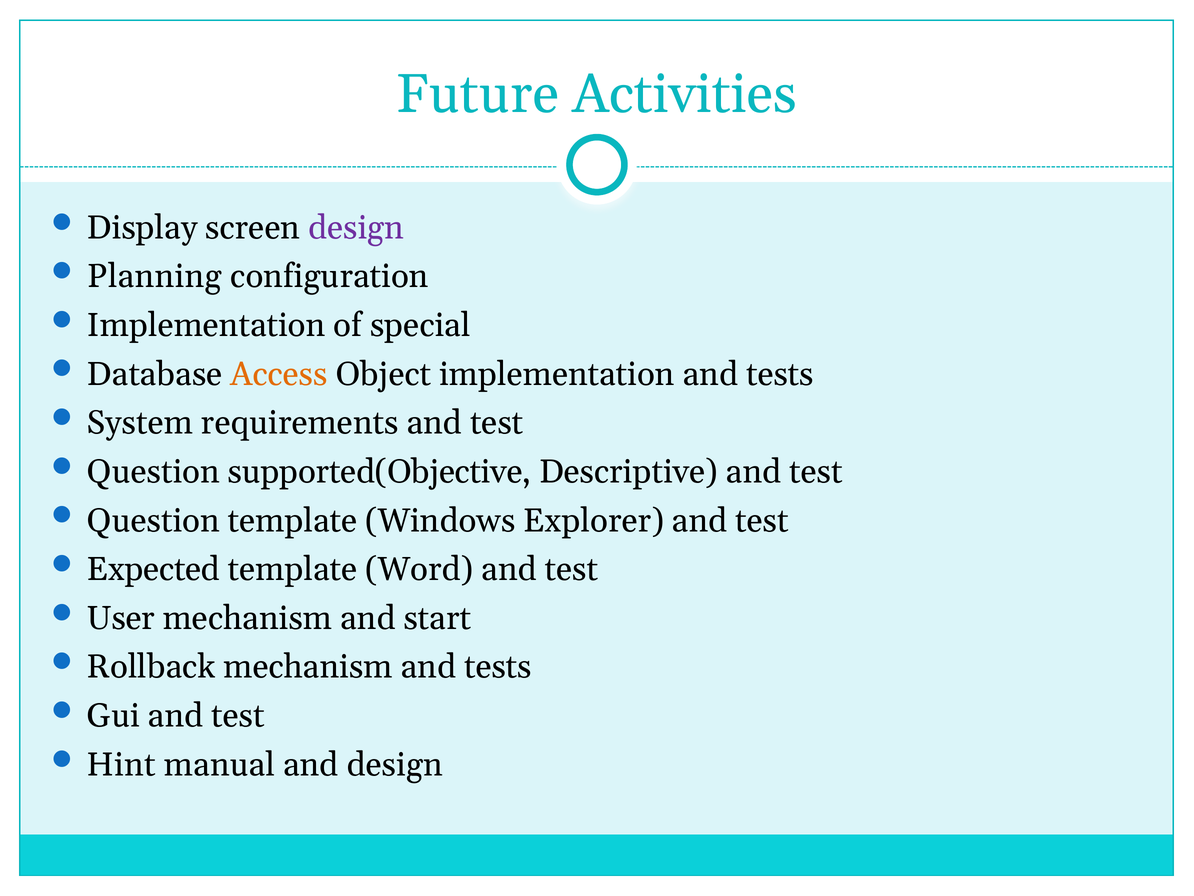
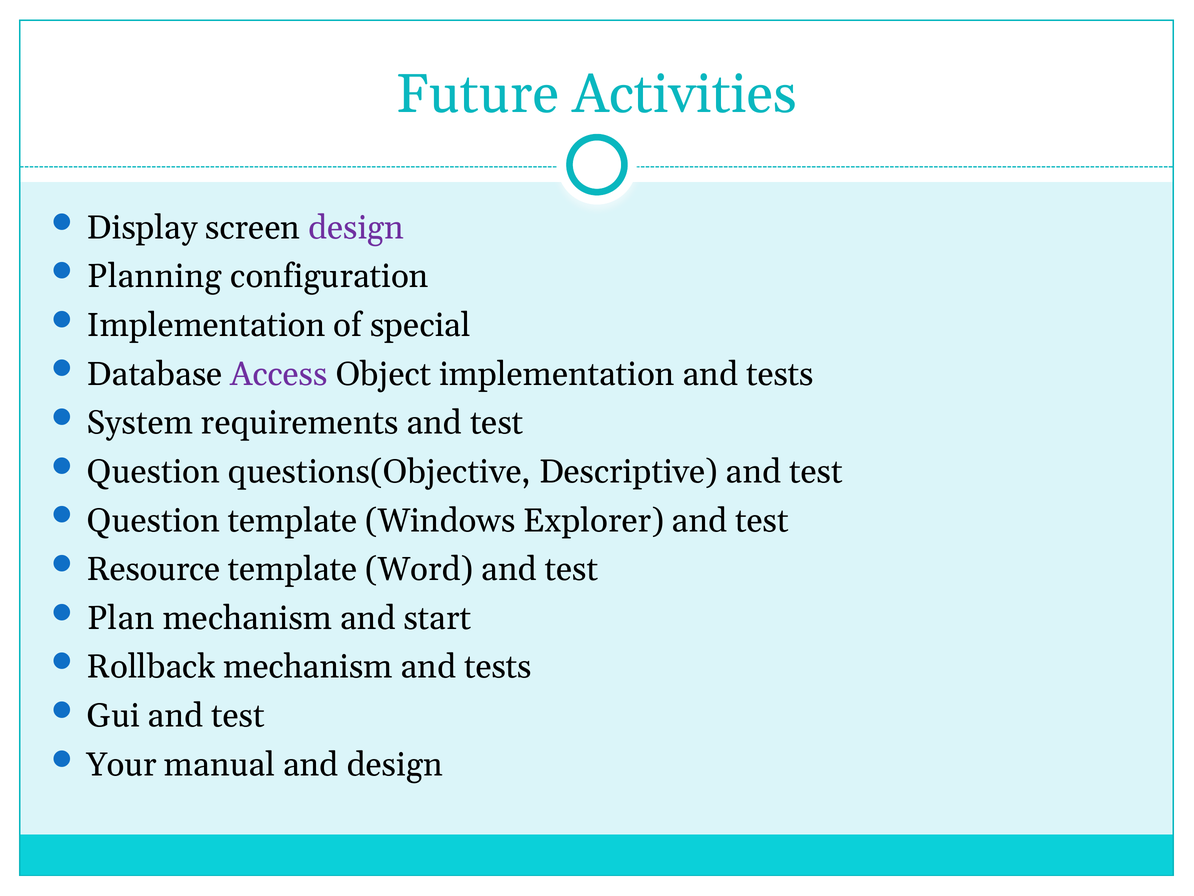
Access colour: orange -> purple (279, 374)
supported(Objective: supported(Objective -> questions(Objective (379, 471)
Expected: Expected -> Resource (154, 569)
User: User -> Plan (121, 618)
Hint: Hint -> Your (122, 764)
